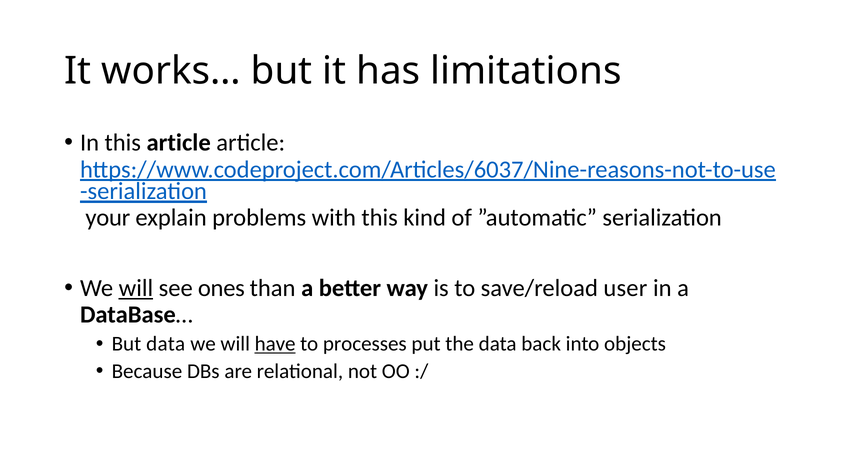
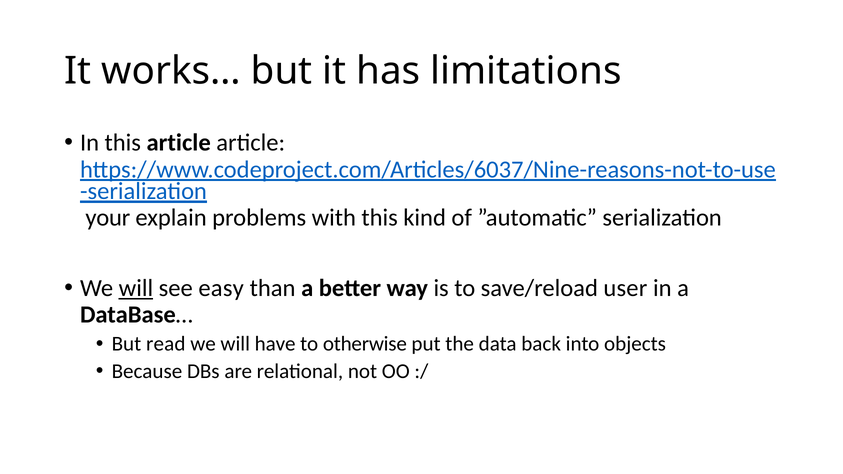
ones: ones -> easy (221, 288)
But data: data -> read (166, 344)
have underline: present -> none (275, 344)
processes: processes -> otherwise (365, 344)
